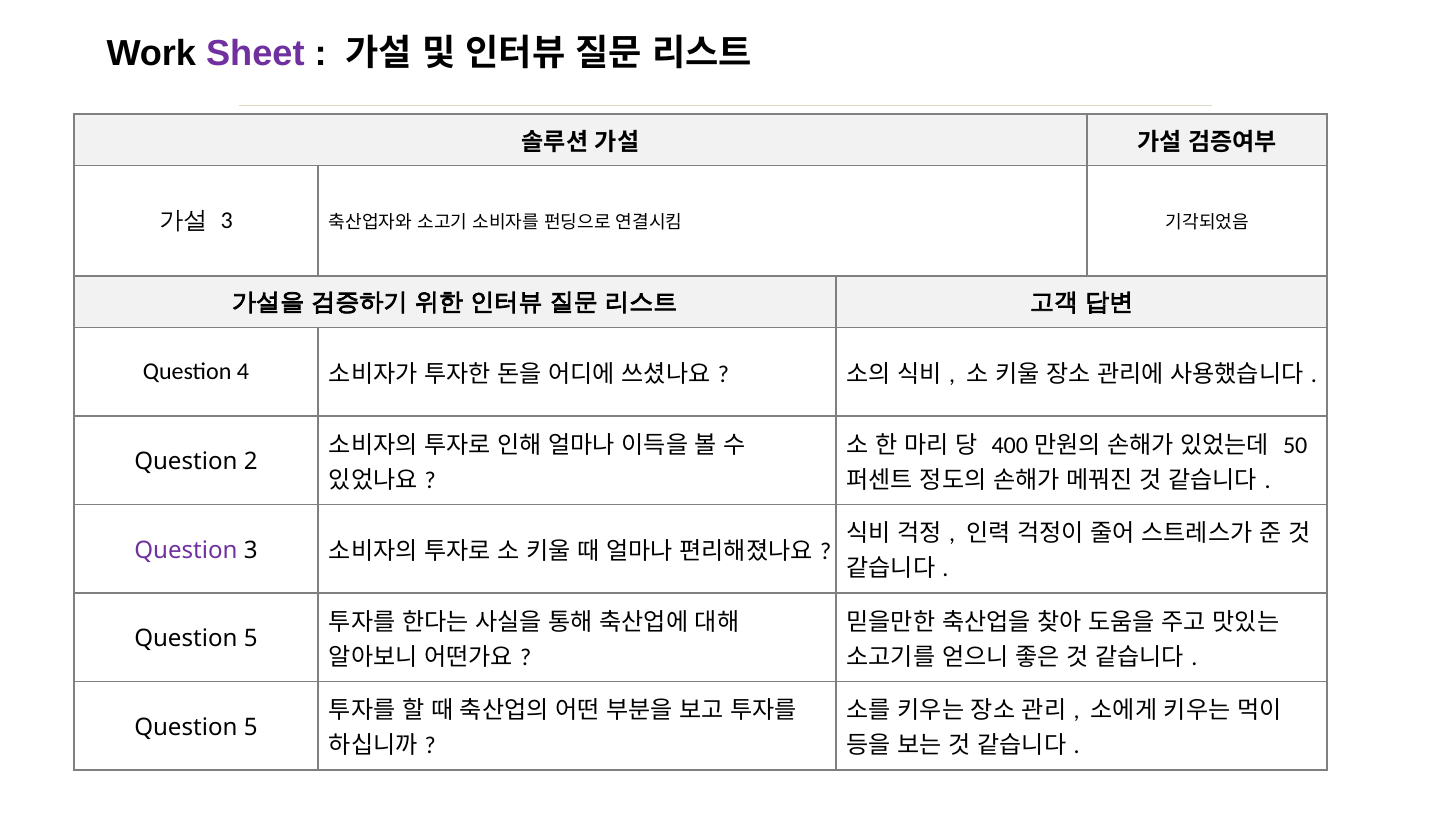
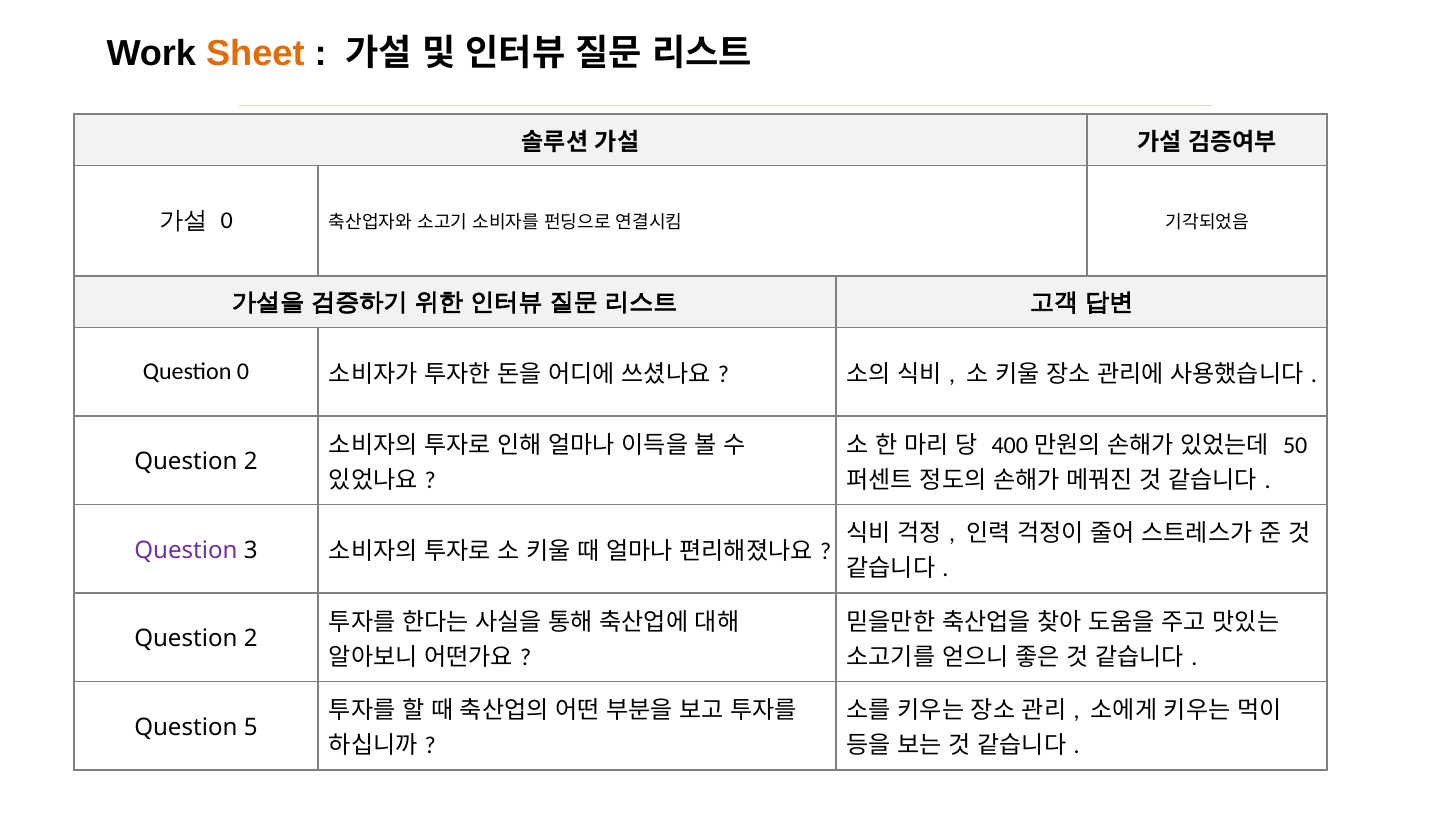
Sheet colour: purple -> orange (255, 53)
3: 3 -> 0 (227, 221)
Question 4: 4 -> 0 (243, 372)
5: 5 -> 2 (251, 639)
